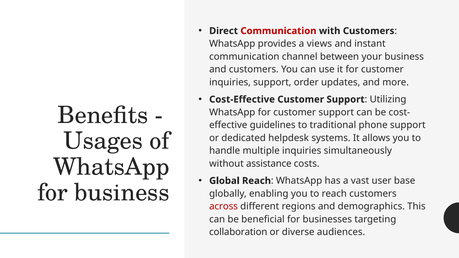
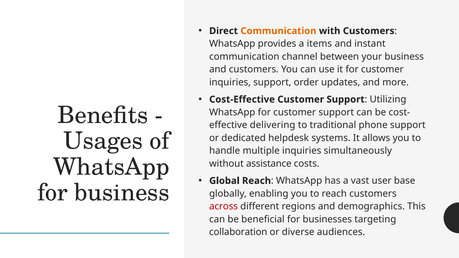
Communication colour: red -> orange (278, 31)
views: views -> items (319, 44)
guidelines: guidelines -> delivering (273, 125)
